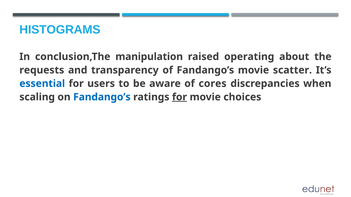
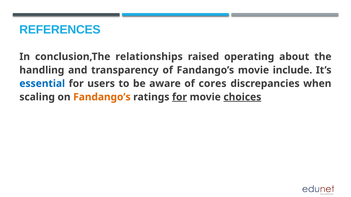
HISTOGRAMS: HISTOGRAMS -> REFERENCES (60, 30)
manipulation: manipulation -> relationships (149, 57)
requests: requests -> handling (42, 70)
scatter: scatter -> include (293, 70)
Fandango’s colour: blue -> orange (102, 97)
choices underline: none -> present (242, 97)
